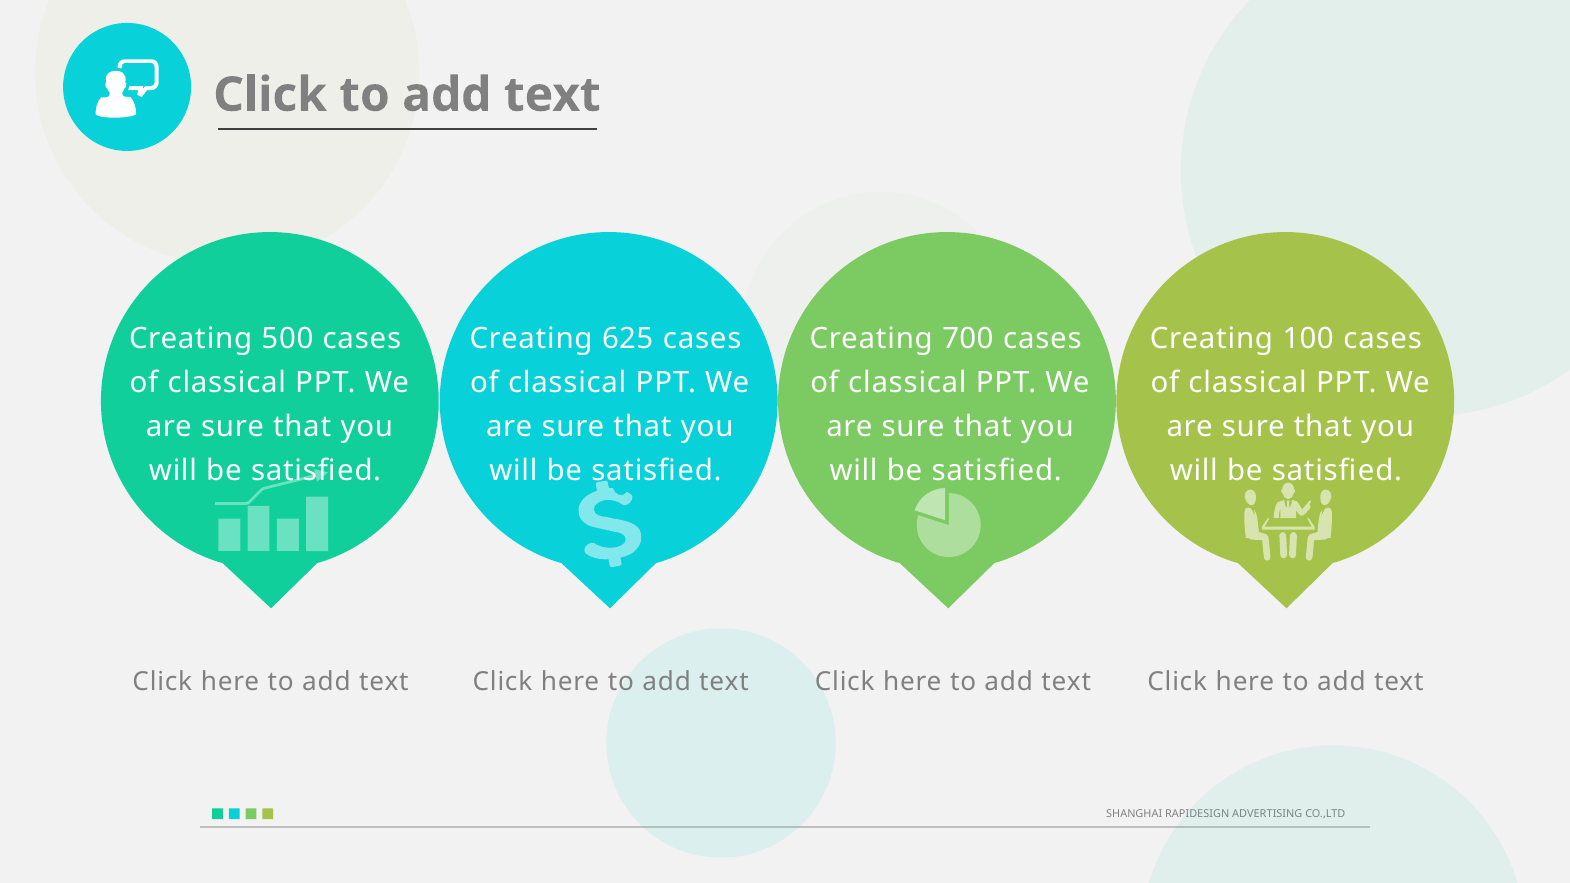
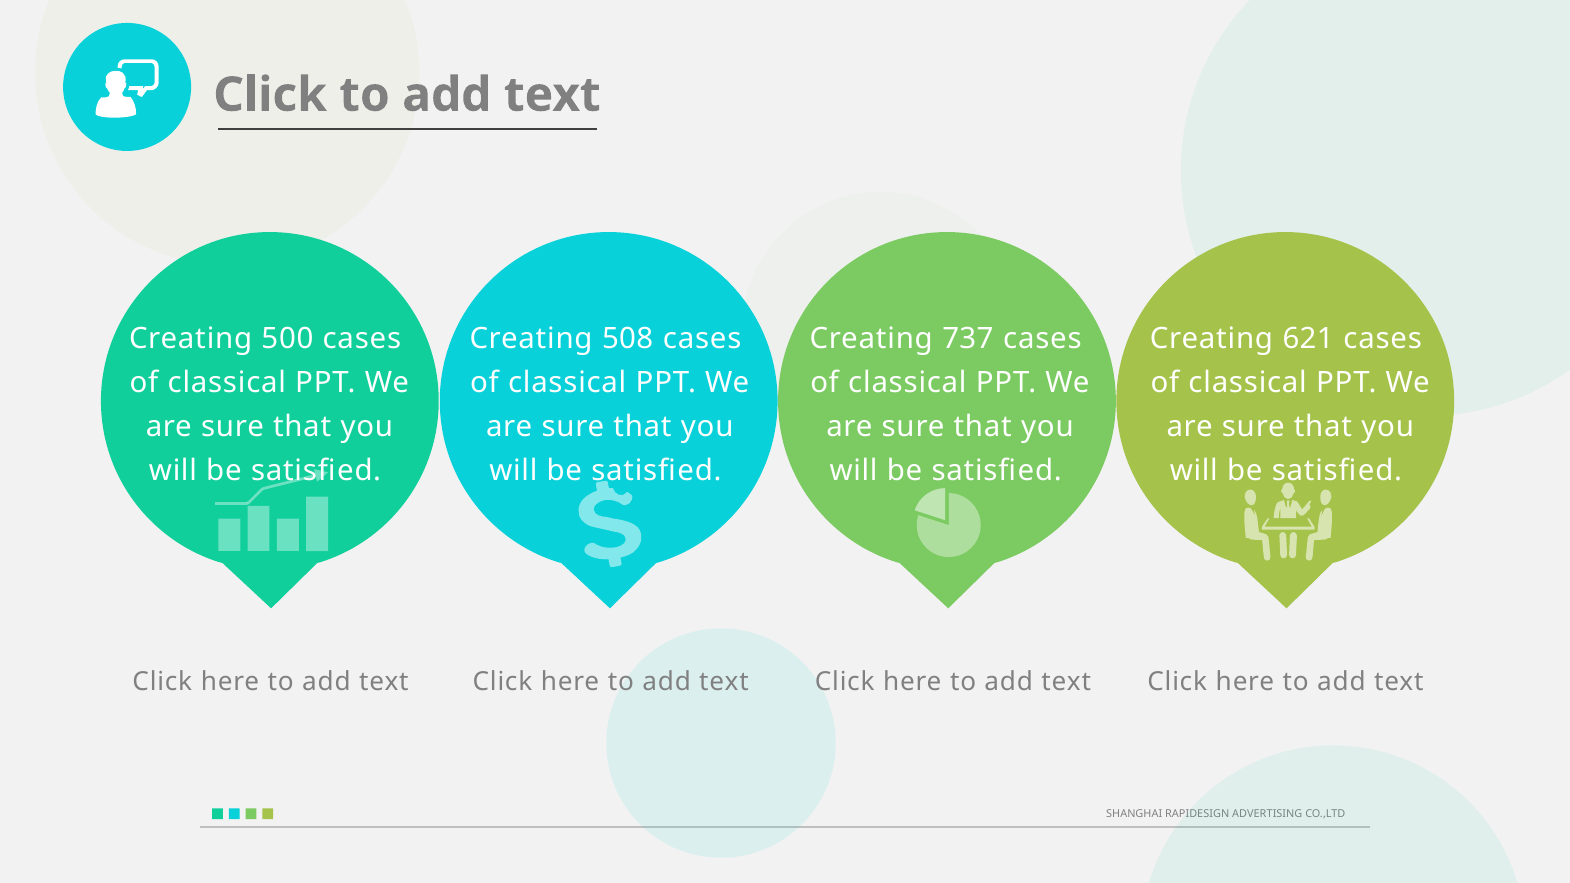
625: 625 -> 508 (628, 339)
700: 700 -> 737 (968, 339)
100: 100 -> 621 (1308, 339)
